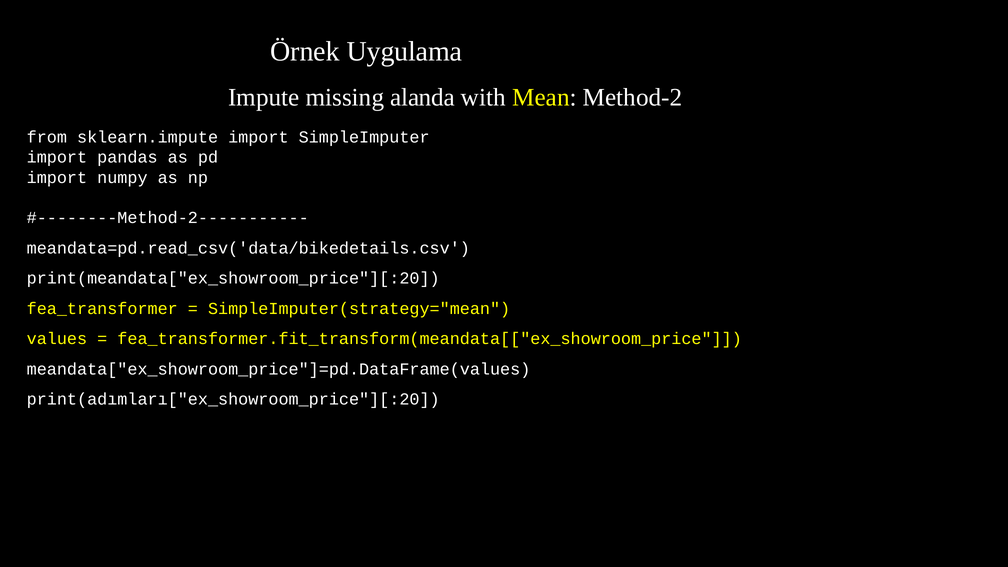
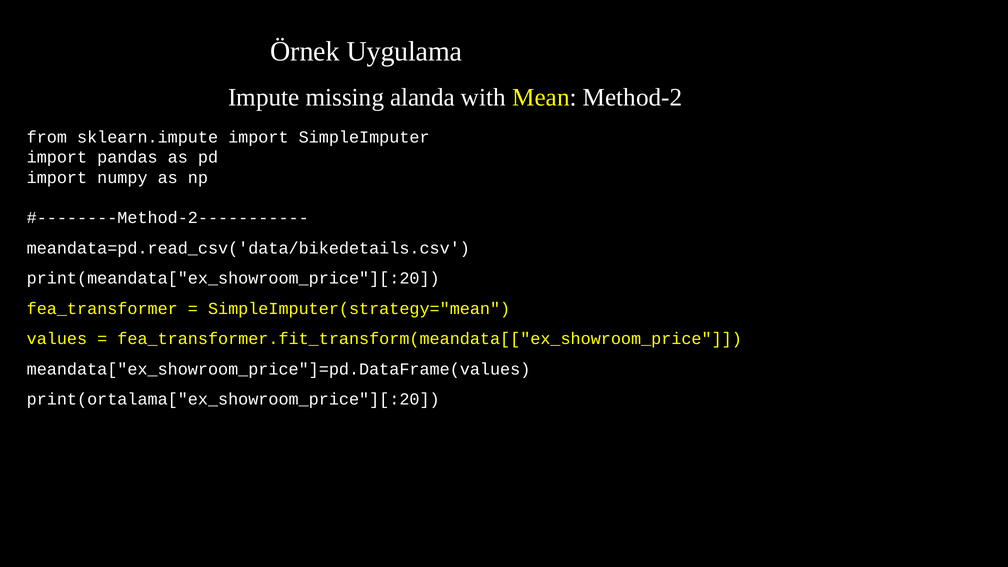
print(adımları["ex_showroom_price"][:20: print(adımları["ex_showroom_price"][:20 -> print(ortalama["ex_showroom_price"][:20 (233, 399)
